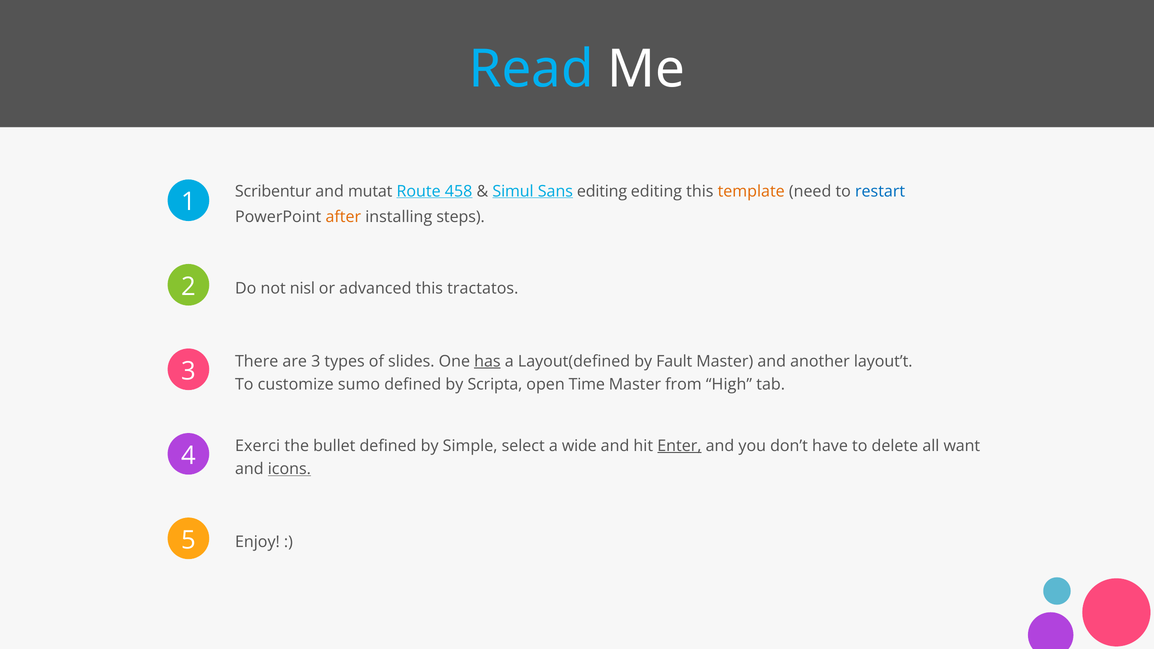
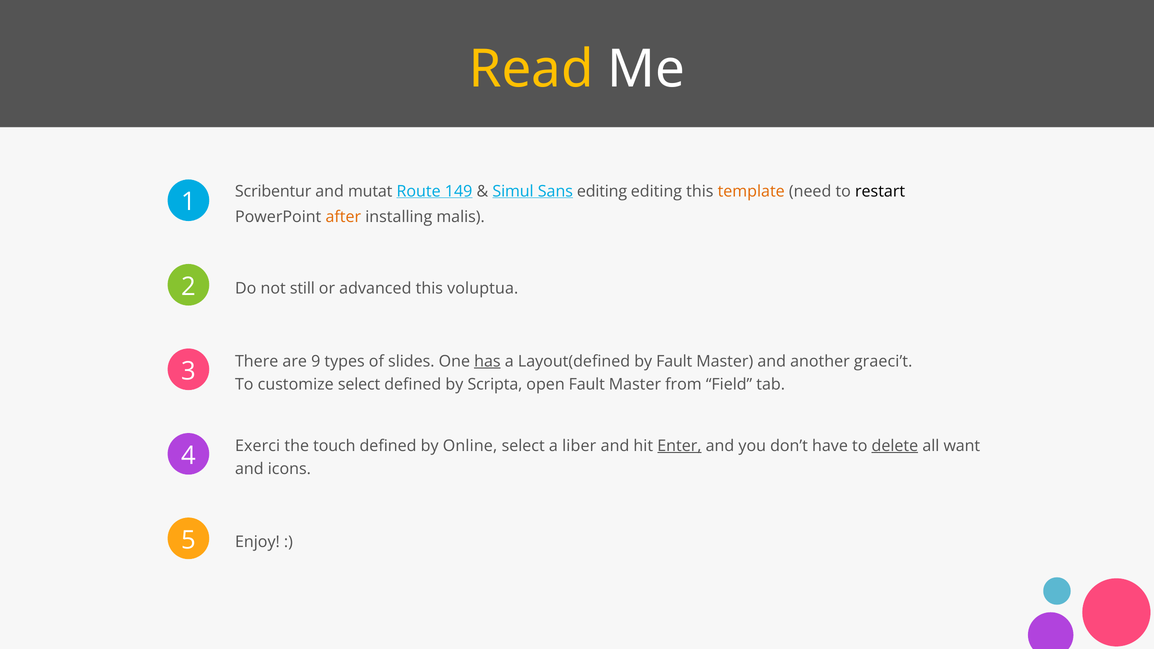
Read colour: light blue -> yellow (531, 69)
458: 458 -> 149 (459, 191)
restart colour: blue -> black (880, 191)
steps: steps -> malis (461, 217)
nisl: nisl -> still (302, 288)
tractatos: tractatos -> voluptua (483, 288)
are 3: 3 -> 9 (316, 361)
layout’t: layout’t -> graeci’t (883, 361)
customize sumo: sumo -> select (359, 384)
open Time: Time -> Fault (587, 384)
High: High -> Field (729, 384)
bullet: bullet -> touch (334, 446)
Simple: Simple -> Online (470, 446)
wide: wide -> liber (579, 446)
delete underline: none -> present (895, 446)
icons underline: present -> none (289, 469)
